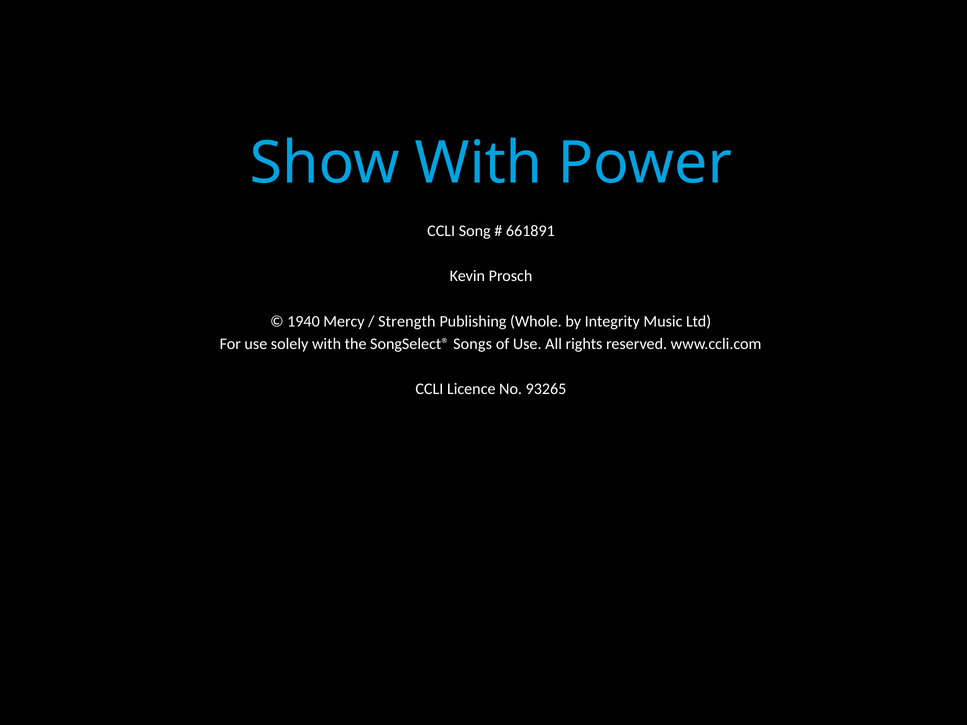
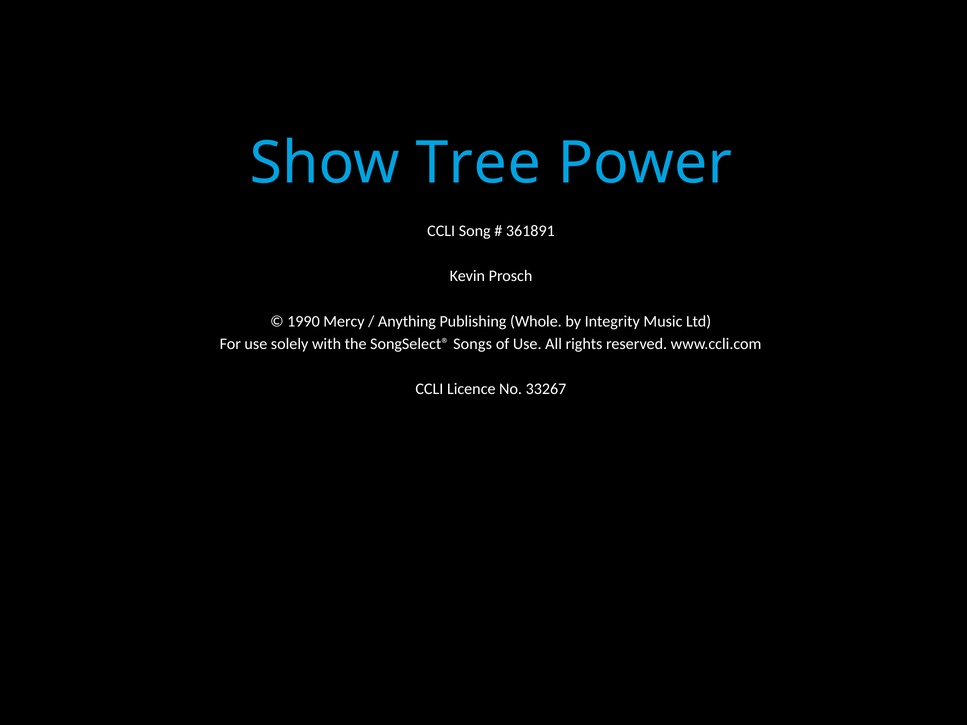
Show With: With -> Tree (478, 163)
661891: 661891 -> 361891 (530, 231)
1940: 1940 -> 1990 (303, 321)
Strength: Strength -> Anything (407, 321)
93265: 93265 -> 33267 (546, 389)
